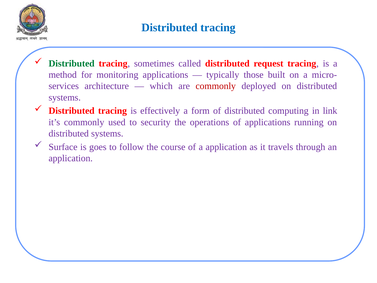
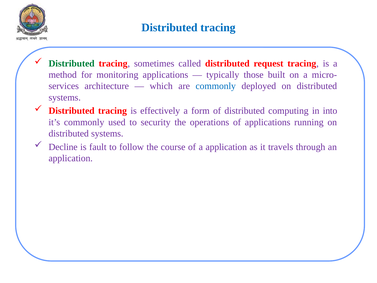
commonly colour: red -> blue (216, 86)
link: link -> into (330, 111)
Surface: Surface -> Decline (63, 147)
goes: goes -> fault (98, 147)
